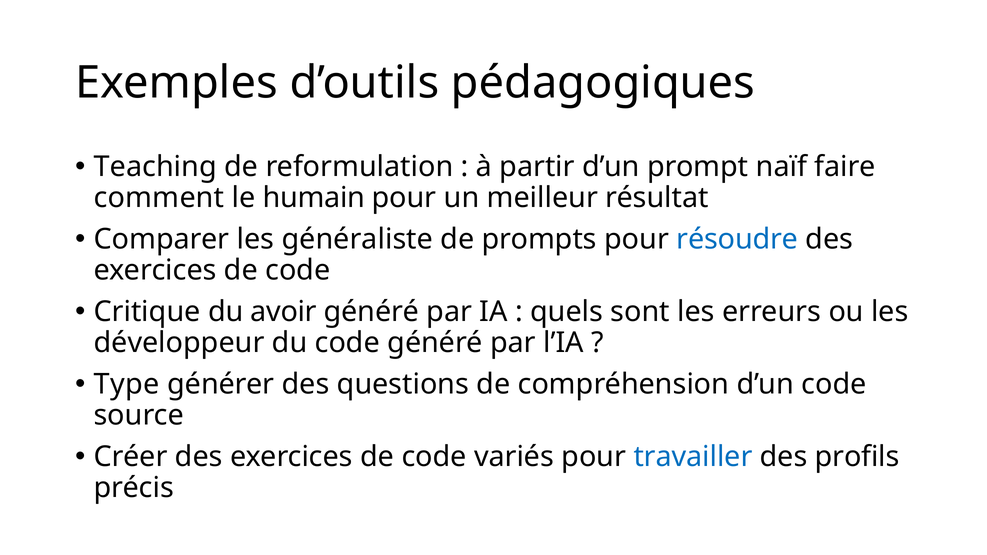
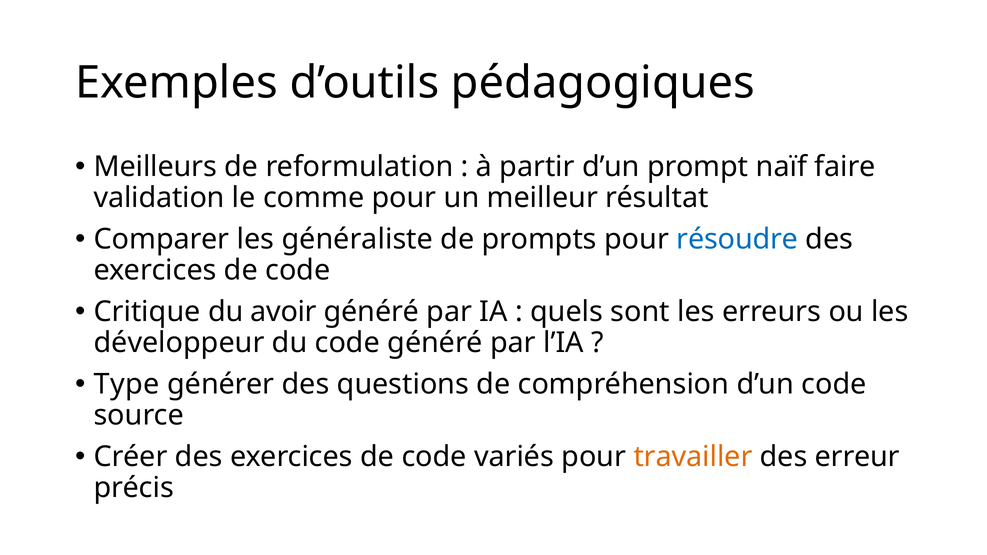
Teaching: Teaching -> Meilleurs (155, 167)
comment: comment -> validation (159, 198)
humain: humain -> comme (314, 198)
travailler colour: blue -> orange (693, 457)
profils: profils -> erreur (857, 457)
